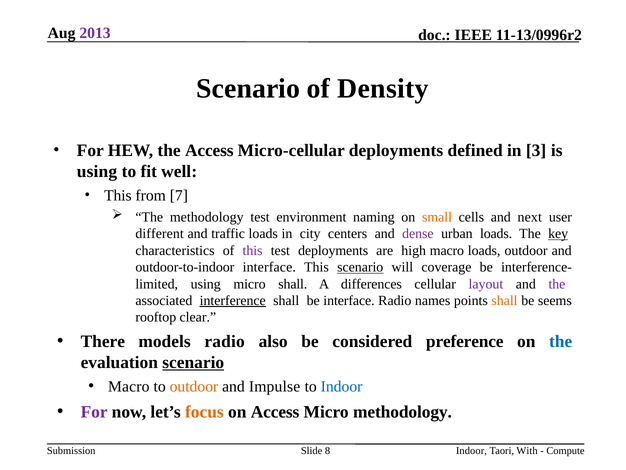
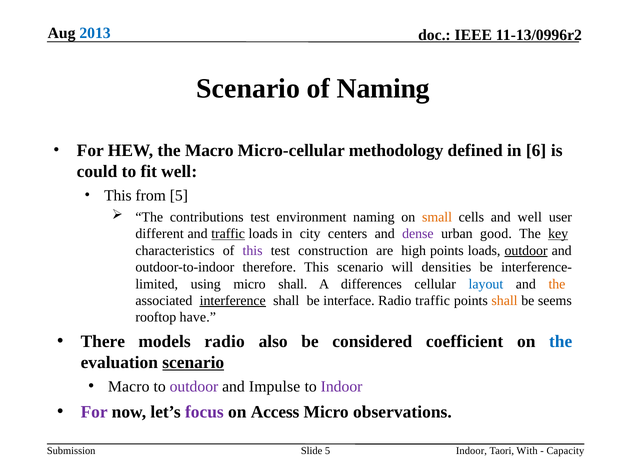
2013 colour: purple -> blue (95, 33)
of Density: Density -> Naming (383, 89)
the Access: Access -> Macro (209, 150)
Micro-cellular deployments: deployments -> methodology (396, 150)
3: 3 -> 6 (536, 150)
using: using -> could (97, 171)
from 7: 7 -> 5 (179, 195)
The methodology: methodology -> contributions (207, 217)
and next: next -> well (530, 217)
traffic underline: none -> present (228, 234)
urban loads: loads -> good (496, 234)
test deployments: deployments -> construction (333, 250)
high macro: macro -> points (447, 250)
outdoor underline: none -> present (526, 250)
outdoor-to-indoor interface: interface -> therefore (269, 267)
scenario underline: present -> none (360, 267)
coverage: coverage -> densities (446, 267)
layout colour: purple -> blue (486, 284)
the colour: purple -> orange (557, 284)
Radio names: names -> traffic (433, 300)
clear: clear -> have (198, 317)
preference: preference -> coefficient (465, 341)
outdoor colour: orange -> purple (194, 386)
Indoor colour: blue -> purple (342, 386)
focus colour: orange -> purple (204, 411)
Micro methodology: methodology -> observations (402, 411)
Slide 8: 8 -> 5 (328, 450)
Compute: Compute -> Capacity (565, 450)
